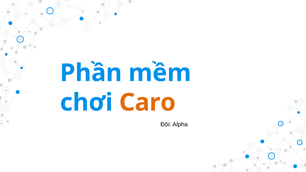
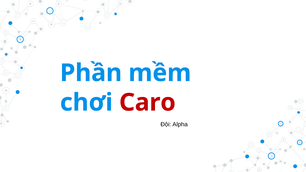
Caro colour: orange -> red (147, 103)
